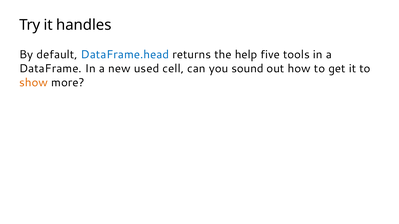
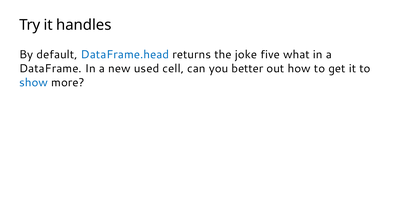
help: help -> joke (246, 55)
tools: tools -> what (296, 55)
sound: sound -> better (247, 69)
show colour: orange -> blue (34, 83)
